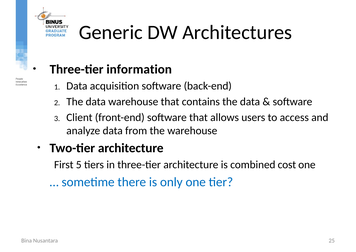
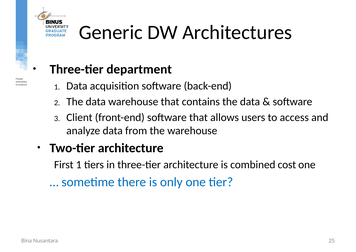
information: information -> department (139, 69)
First 5: 5 -> 1 (79, 165)
